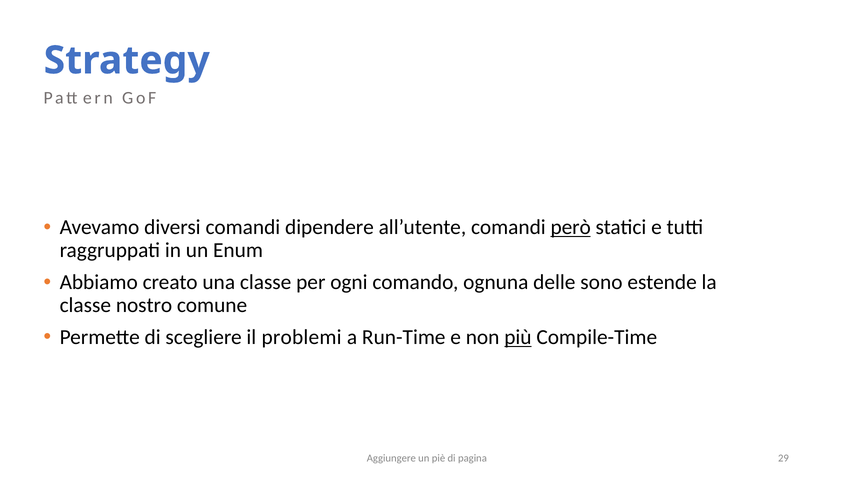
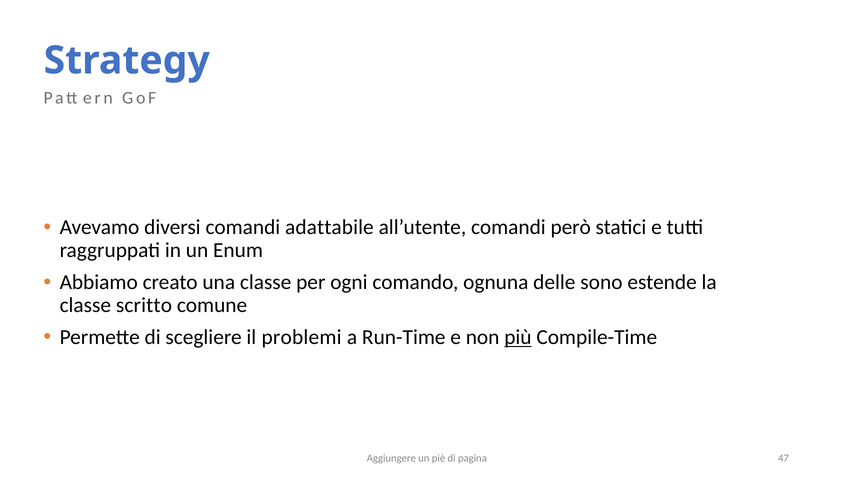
dipendere: dipendere -> adattabile (329, 228)
però underline: present -> none (571, 228)
nostro: nostro -> scritto (144, 306)
29: 29 -> 47 (783, 459)
